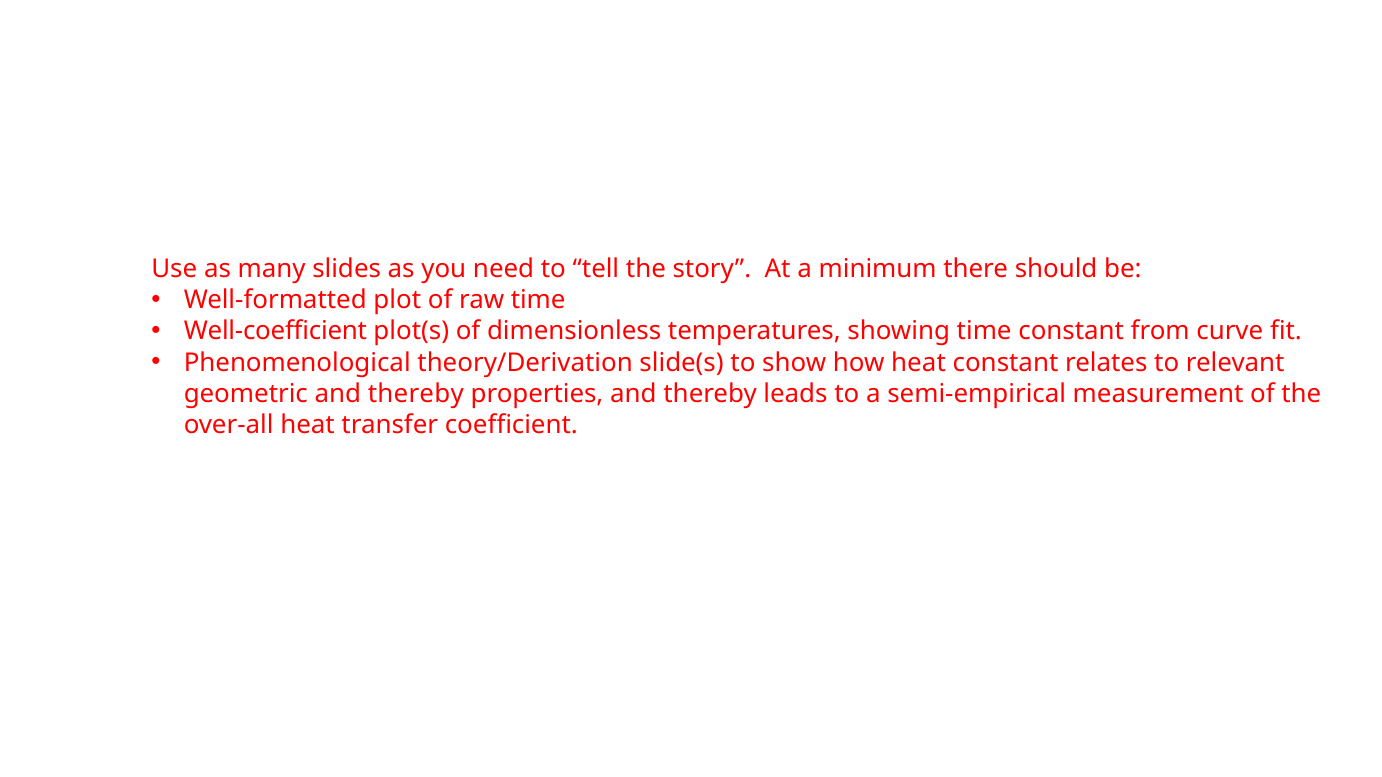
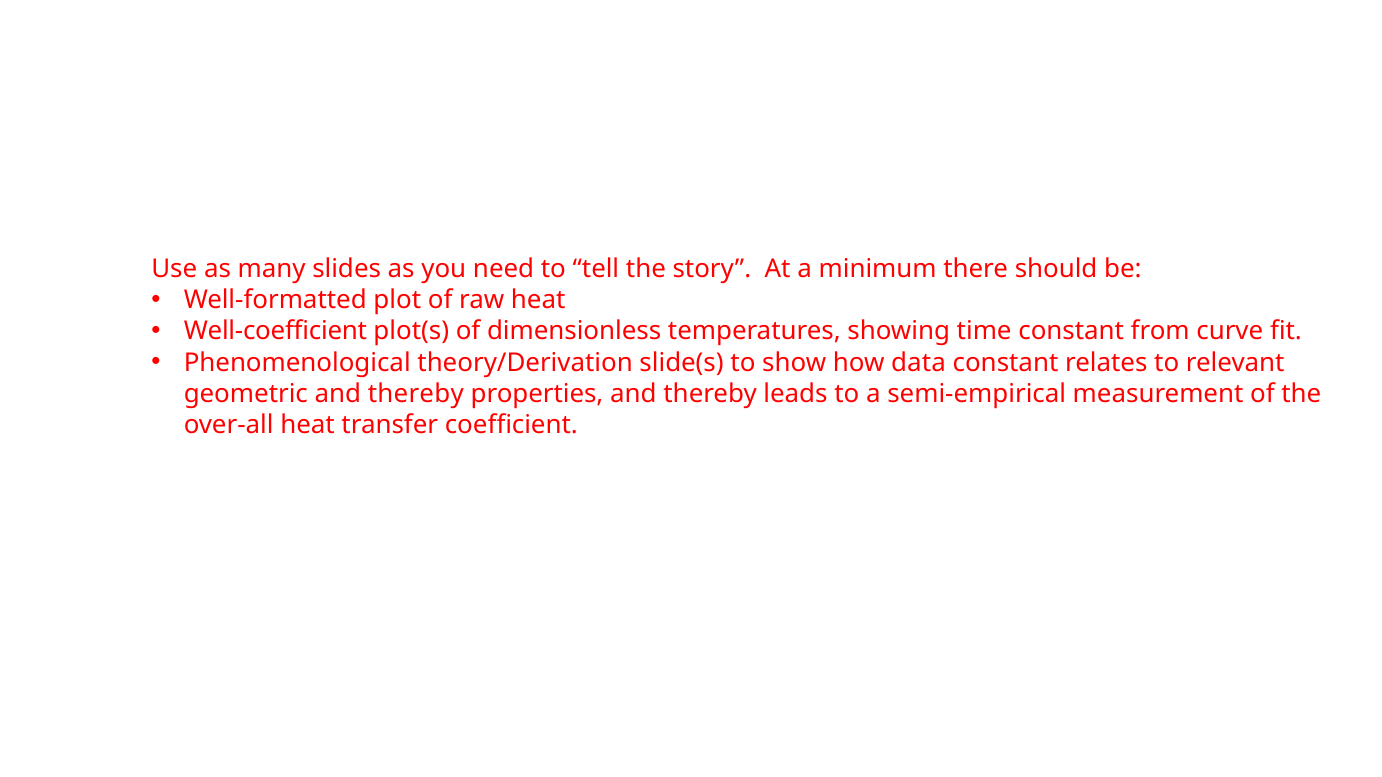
raw time: time -> heat (538, 300)
how heat: heat -> data (918, 363)
